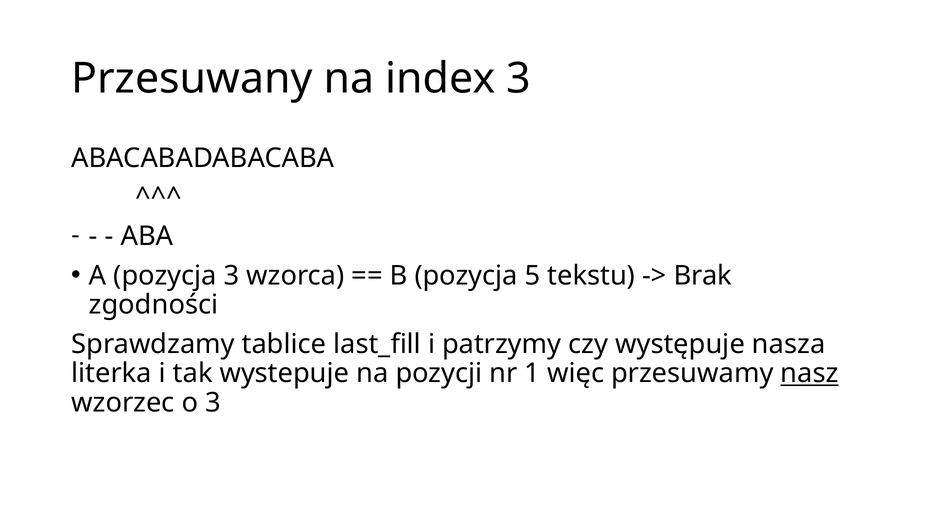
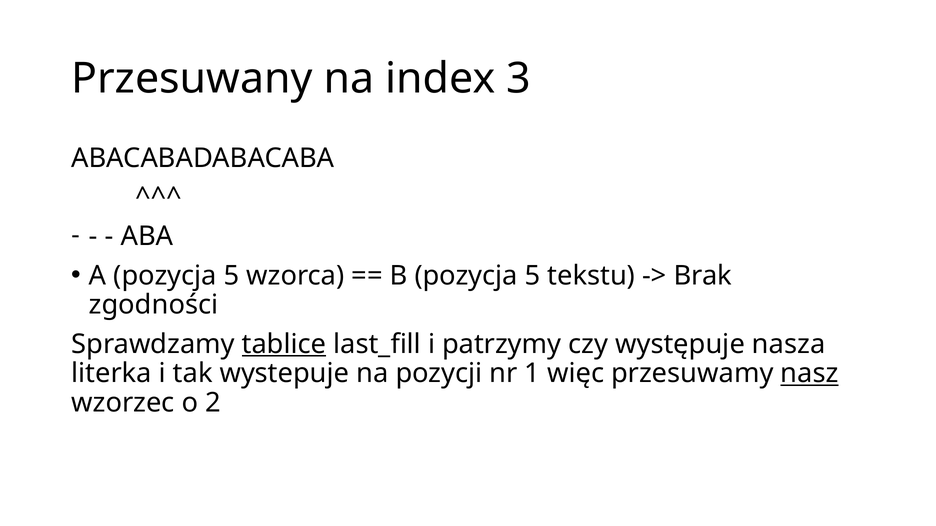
A pozycja 3: 3 -> 5 (231, 276)
tablice underline: none -> present (284, 344)
o 3: 3 -> 2 (213, 403)
